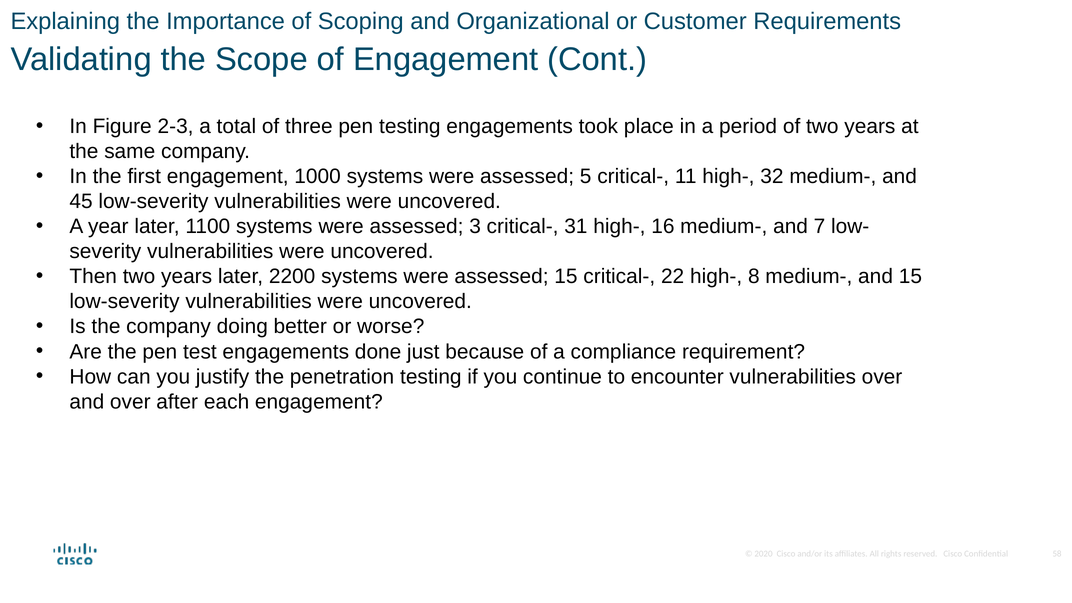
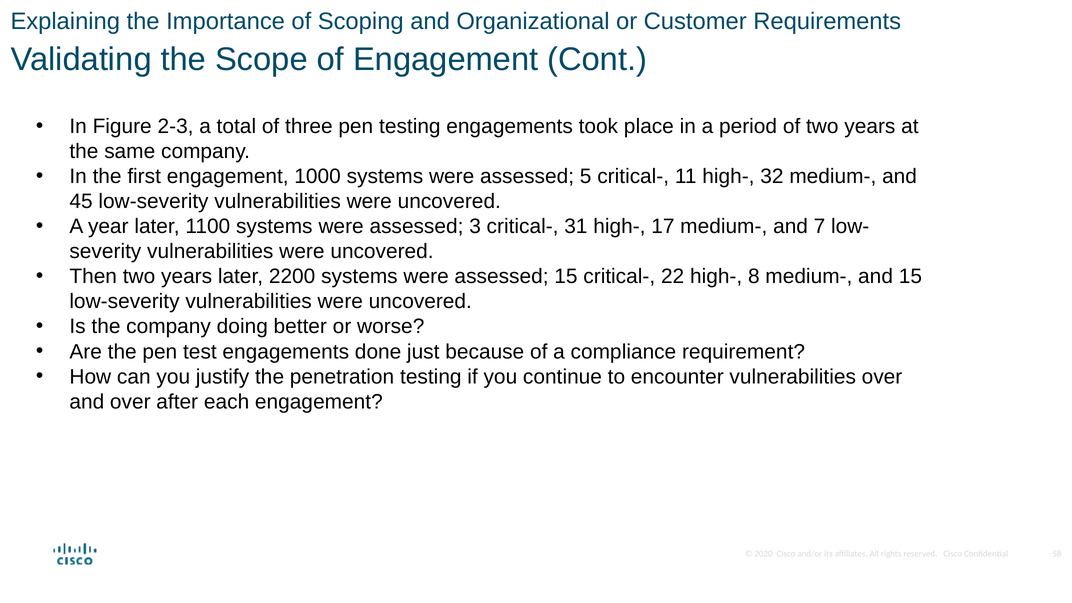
16: 16 -> 17 (663, 227)
